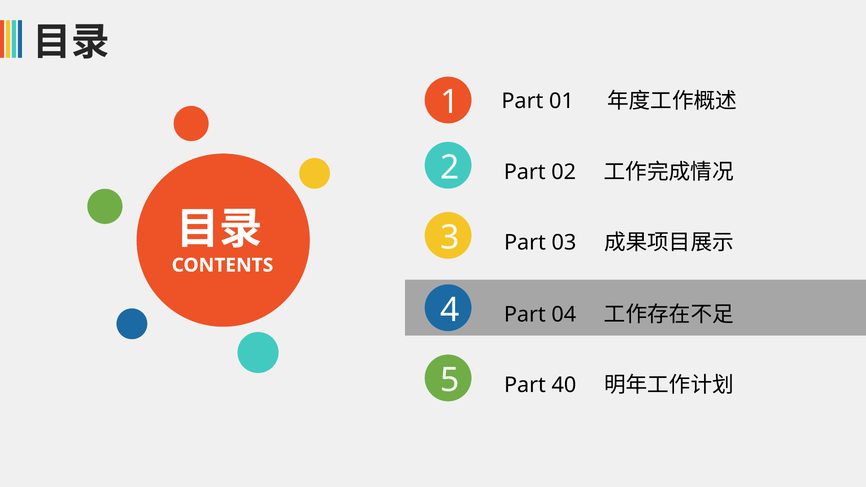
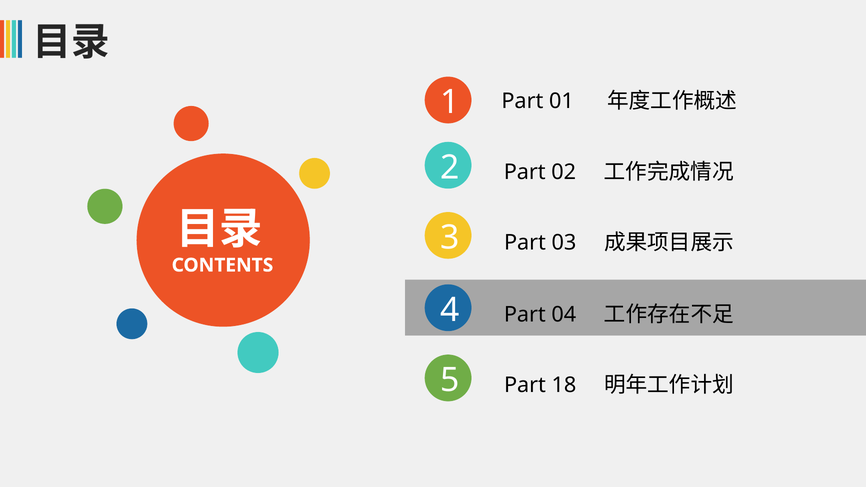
40: 40 -> 18 (564, 385)
